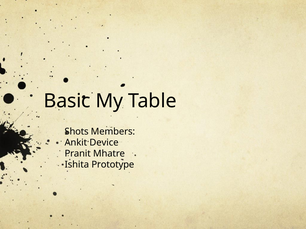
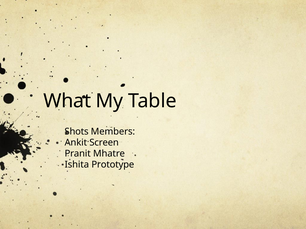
Basic: Basic -> What (67, 101)
Device: Device -> Screen (104, 143)
